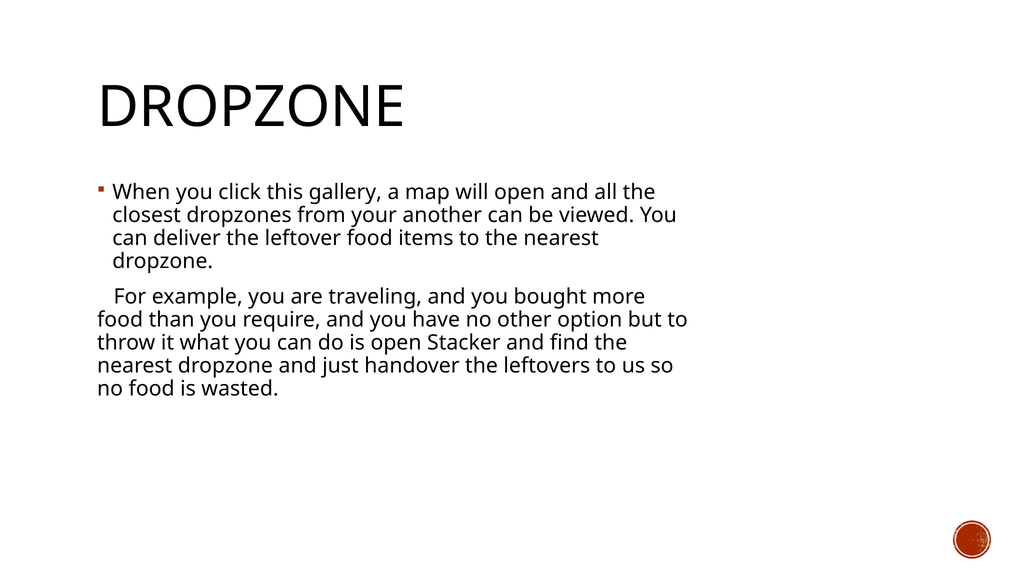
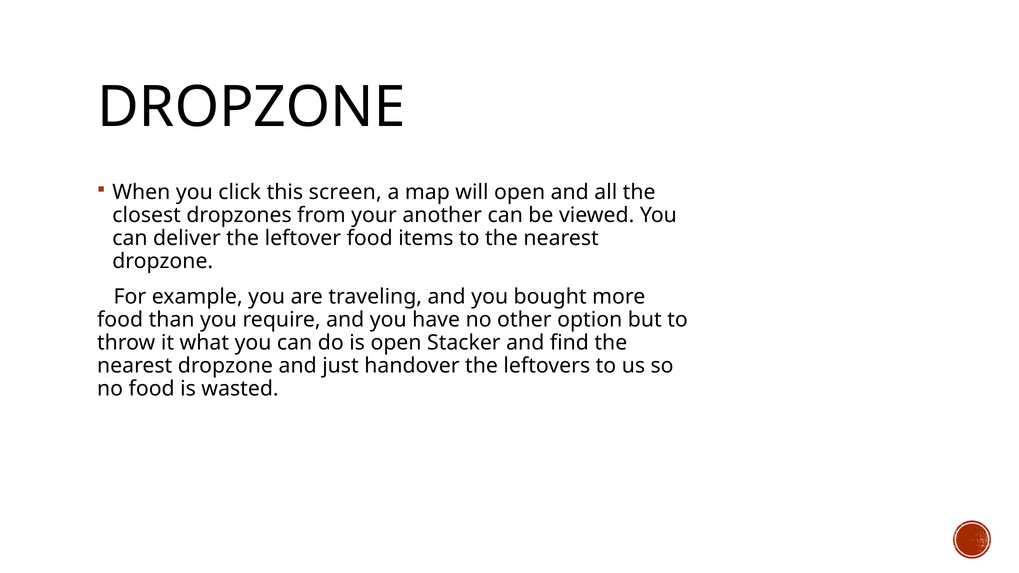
gallery: gallery -> screen (345, 192)
